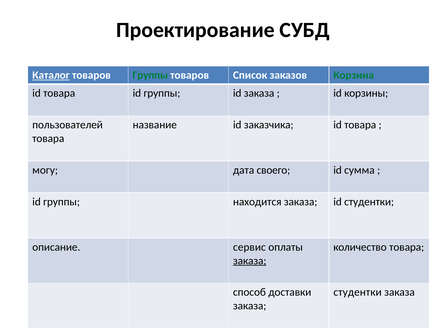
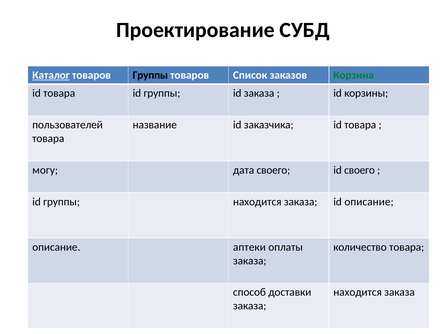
Группы colour: green -> black (150, 75)
id сумма: сумма -> своего (359, 170)
id студентки: студентки -> описание (369, 202)
сервис: сервис -> аптеки (249, 247)
заказа underline: present -> none (250, 261)
студентки: студентки -> находится (358, 293)
